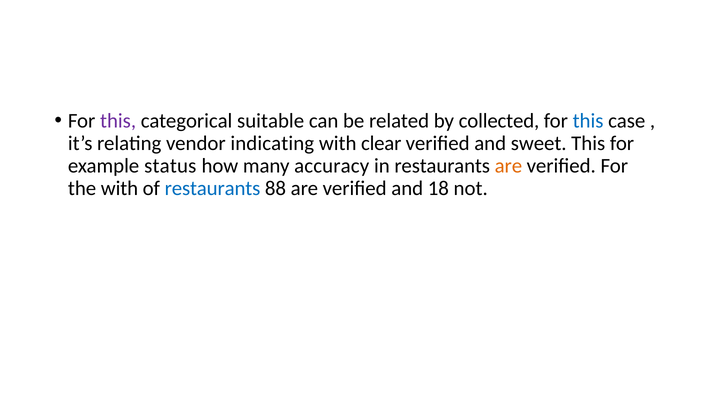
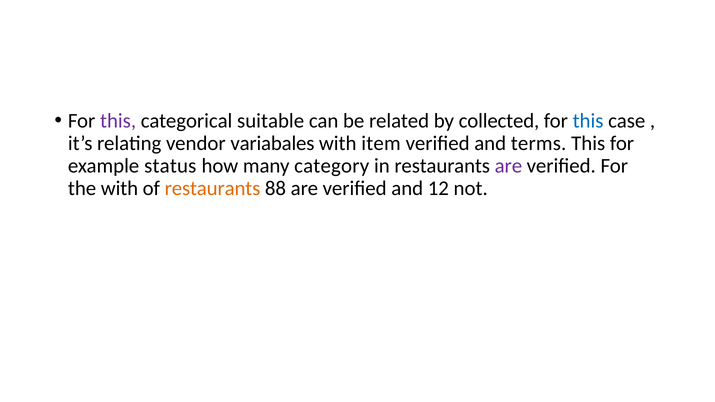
indicating: indicating -> variabales (272, 143)
clear: clear -> item (381, 143)
sweet: sweet -> terms (539, 143)
accuracy: accuracy -> category (332, 166)
are colour: orange -> purple (508, 166)
restaurants colour: blue -> orange (212, 188)
18: 18 -> 12 (438, 188)
